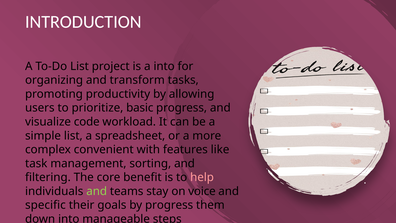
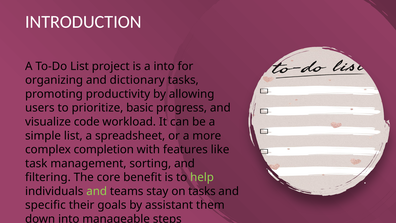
transform: transform -> dictionary (137, 80)
convenient: convenient -> completion (104, 149)
help colour: pink -> light green (202, 177)
on voice: voice -> tasks (202, 191)
by progress: progress -> assistant (169, 205)
